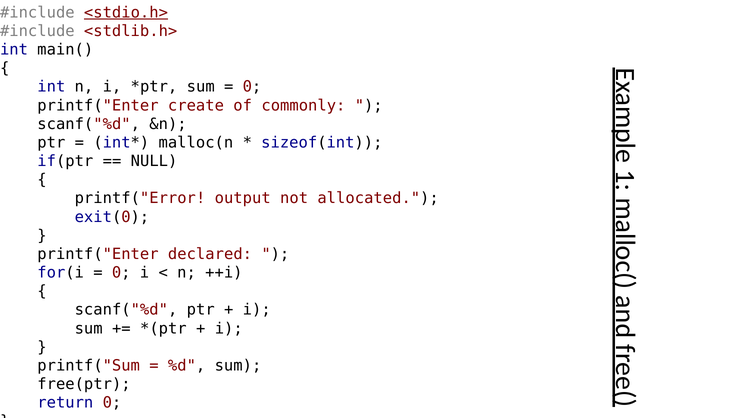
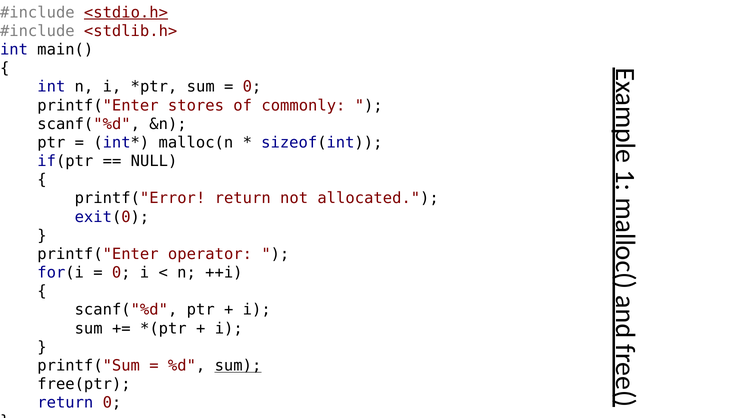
create: create -> stores (196, 105)
printf("Error output: output -> return (243, 198)
declared: declared -> operator (210, 254)
sum underline: none -> present (238, 366)
